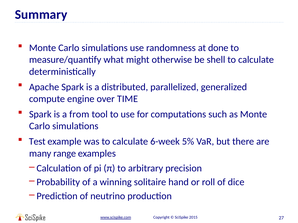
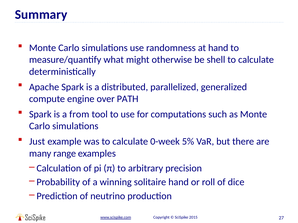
at done: done -> hand (218, 48)
TIME: TIME -> PATH (128, 99)
Test: Test -> Just (37, 142)
6-week: 6-week -> 0-week (165, 142)
